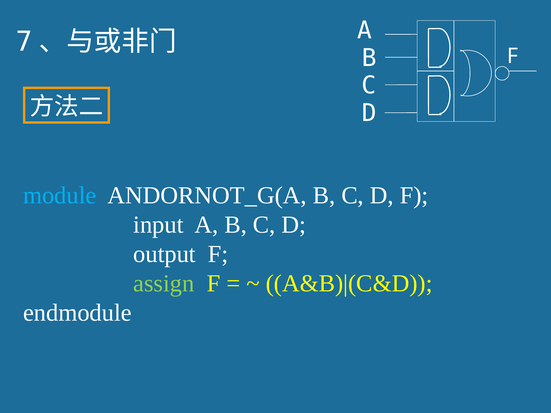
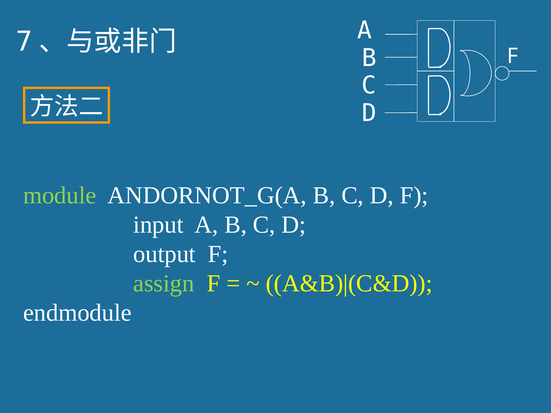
module colour: light blue -> light green (60, 196)
